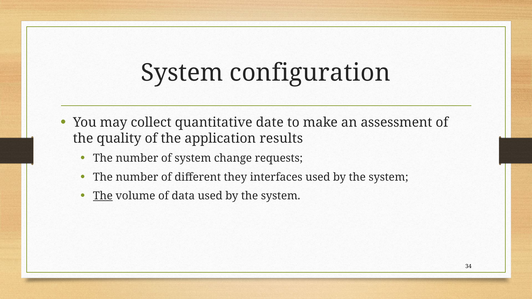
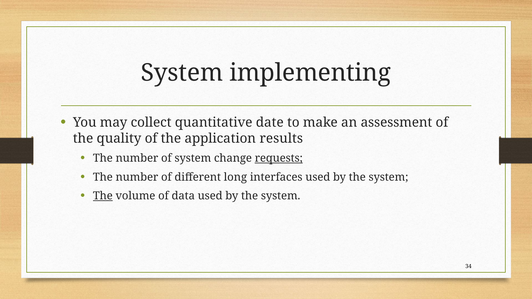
configuration: configuration -> implementing (310, 73)
requests underline: none -> present (279, 158)
they: they -> long (235, 177)
